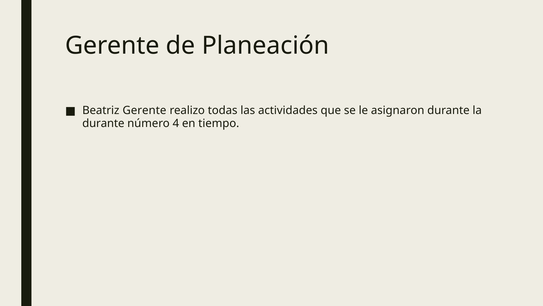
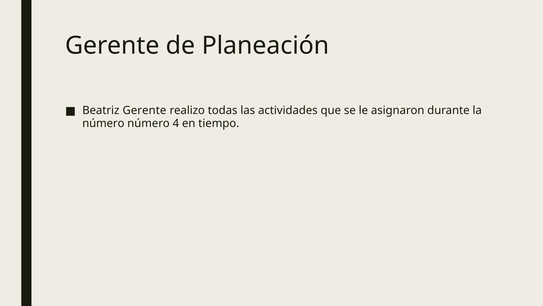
durante: durante -> número (103, 123)
